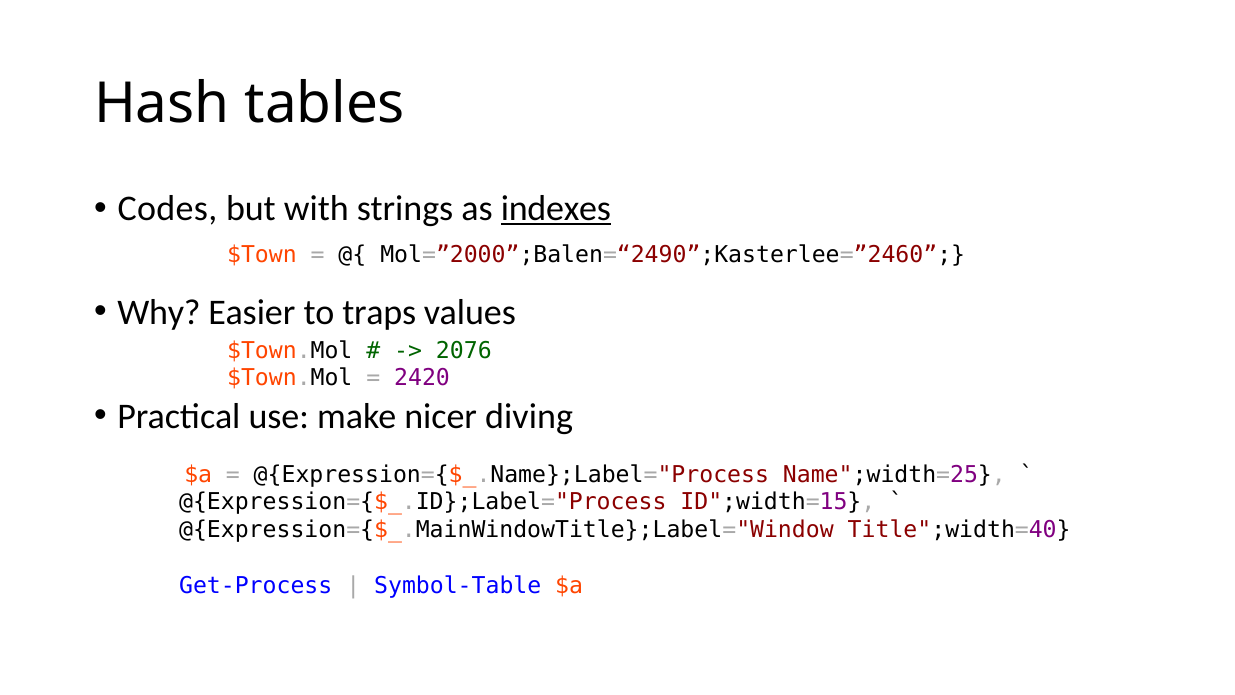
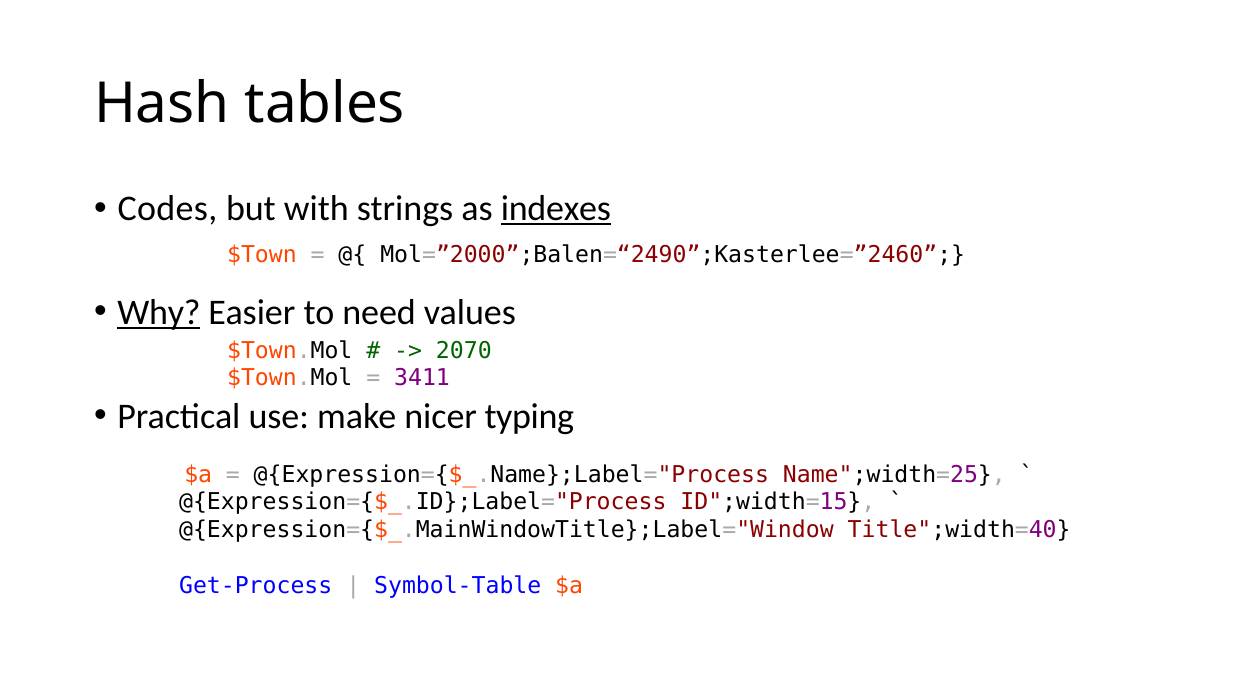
Why underline: none -> present (159, 312)
traps: traps -> need (379, 312)
2076: 2076 -> 2070 (464, 350)
2420: 2420 -> 3411 (422, 378)
diving: diving -> typing (529, 416)
